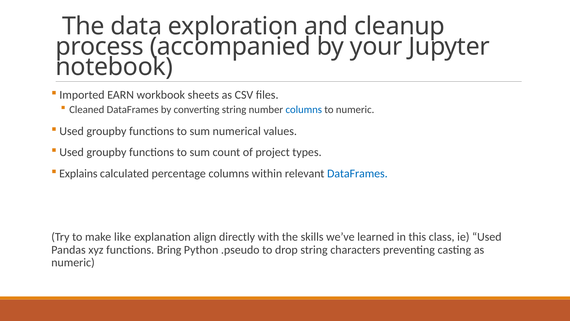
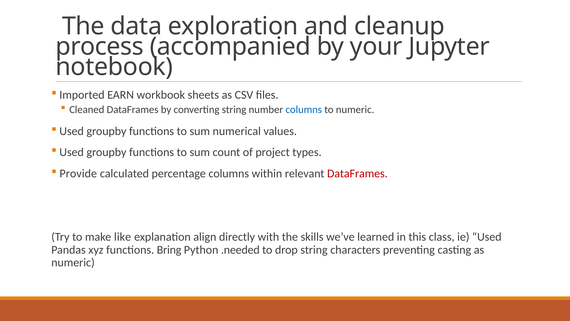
Explains: Explains -> Provide (78, 173)
DataFrames colour: blue -> red (357, 173)
.pseudo: .pseudo -> .needed (240, 250)
